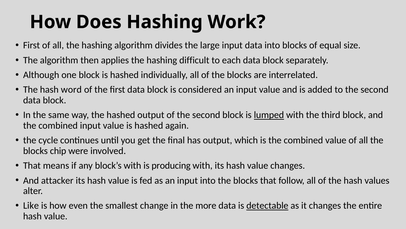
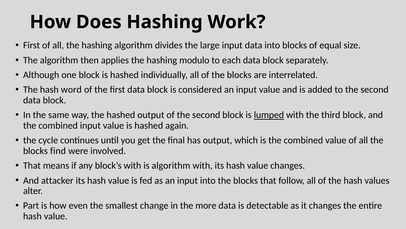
difficult: difficult -> modulo (194, 60)
chip: chip -> find (58, 150)
is producing: producing -> algorithm (171, 165)
Like: Like -> Part (31, 205)
detectable underline: present -> none (267, 205)
